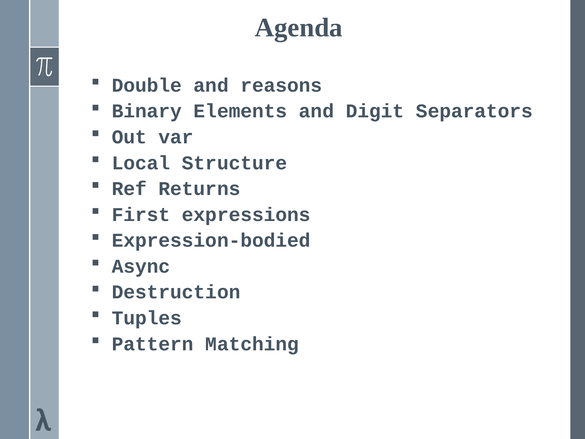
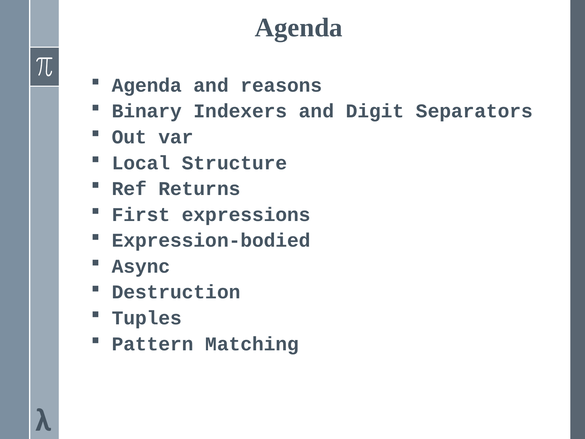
Double: Double -> Agenda (147, 85)
Elements: Elements -> Indexers (240, 111)
